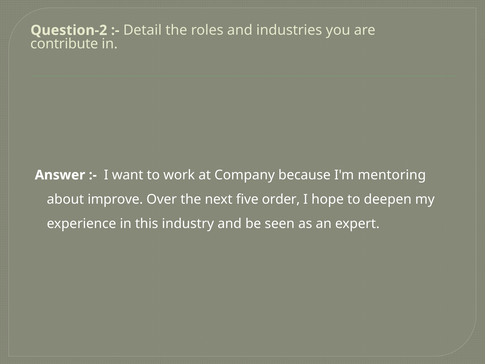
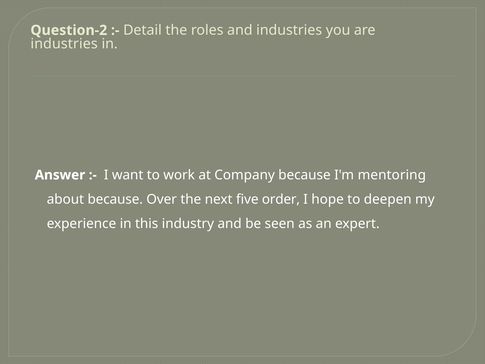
contribute: contribute -> industries (64, 44)
about improve: improve -> because (115, 199)
